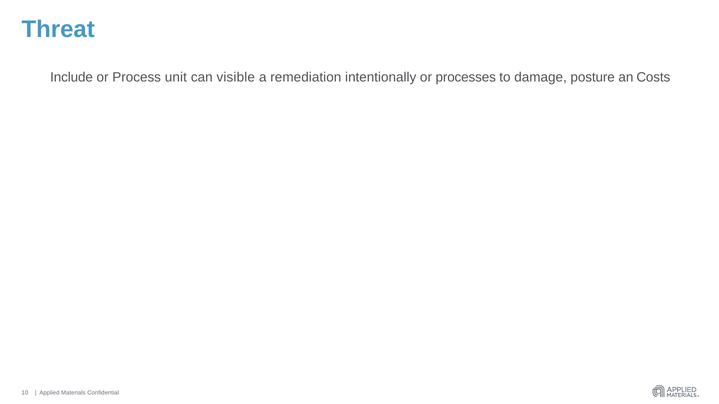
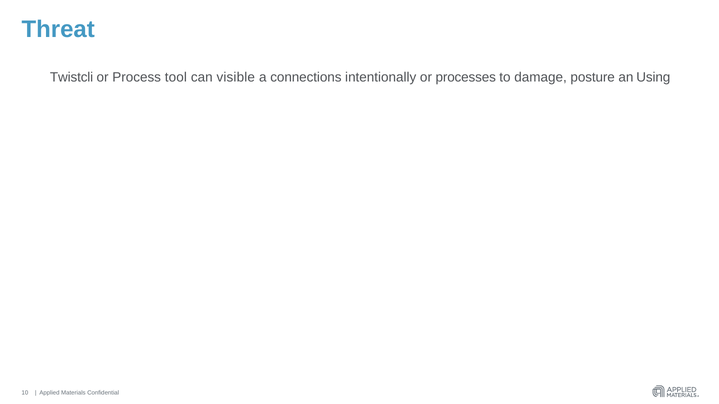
Include: Include -> Twistcli (72, 77)
unit: unit -> tool (176, 77)
remediation: remediation -> connections (306, 77)
Costs: Costs -> Using (653, 77)
